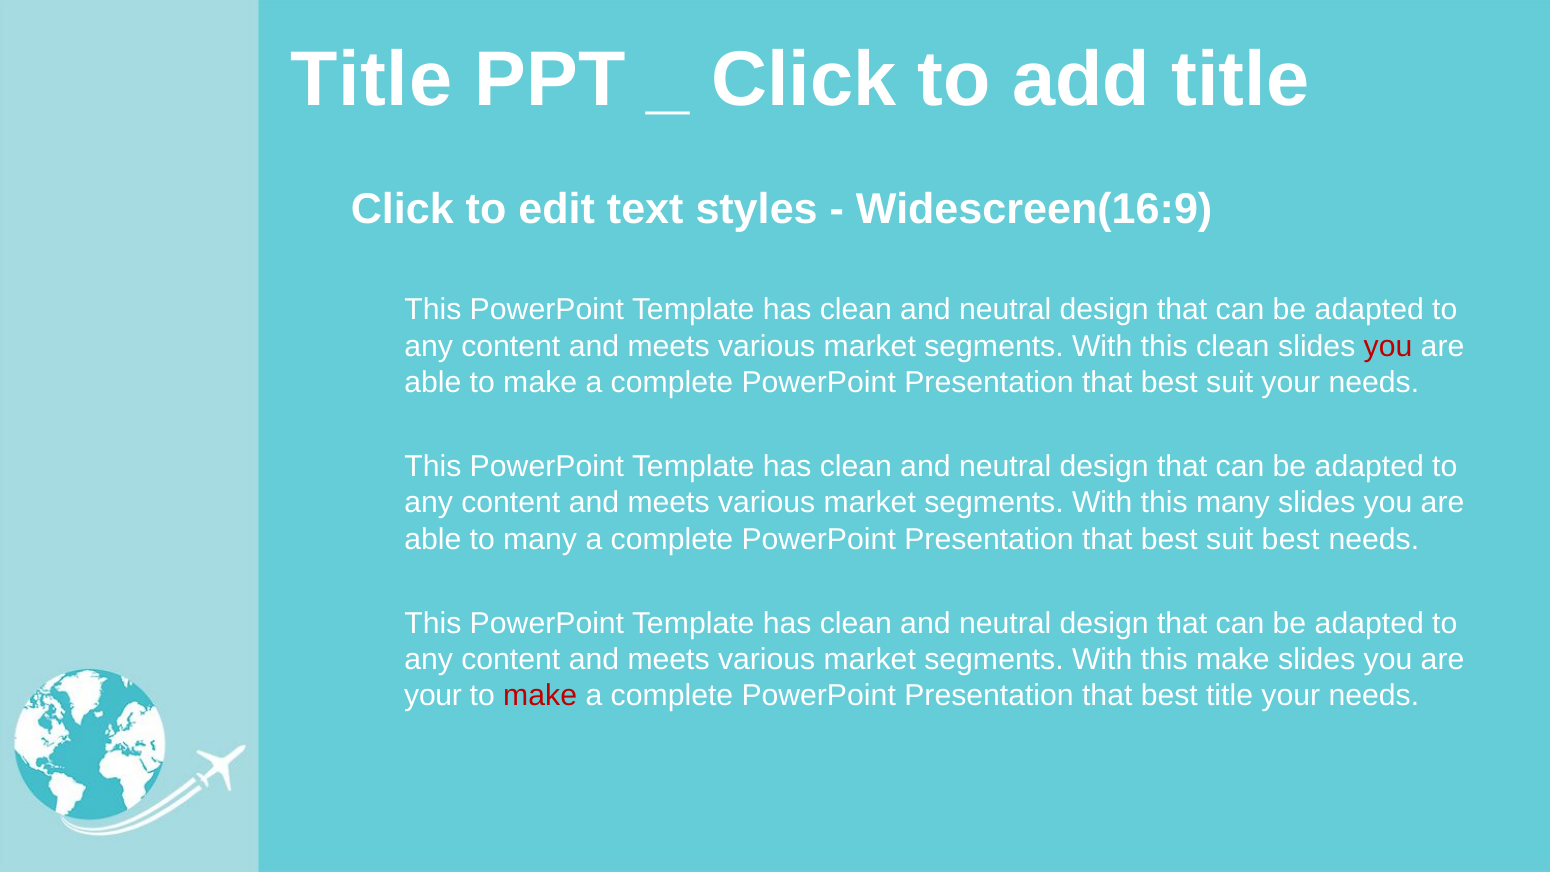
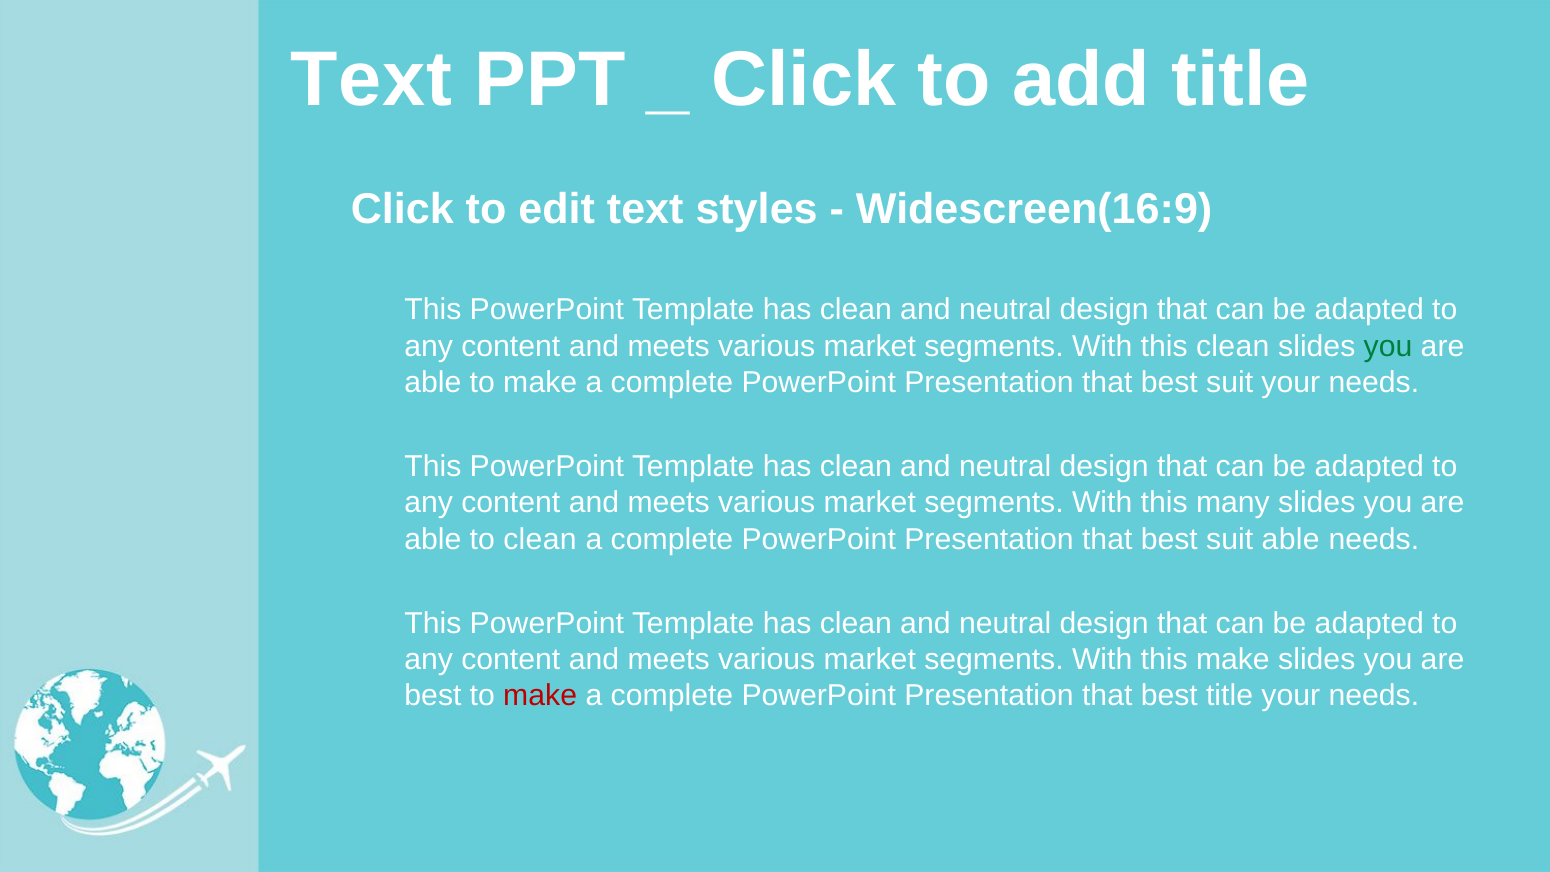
Title: Title -> Text (371, 80)
you colour: red -> green (1388, 346)
to many: many -> clean (540, 539)
suit best: best -> able (1291, 539)
your: your -> best (433, 696)
